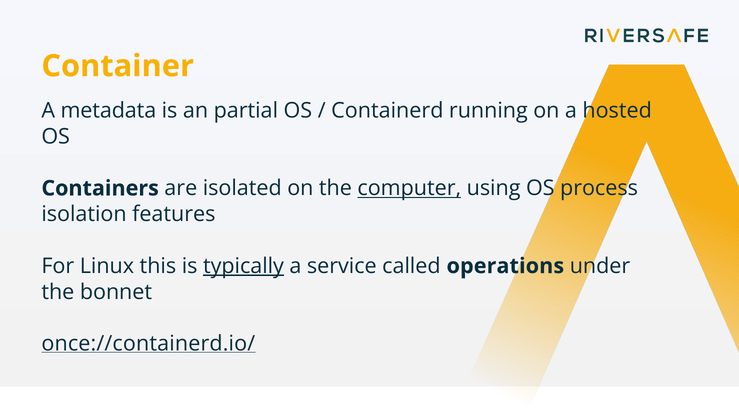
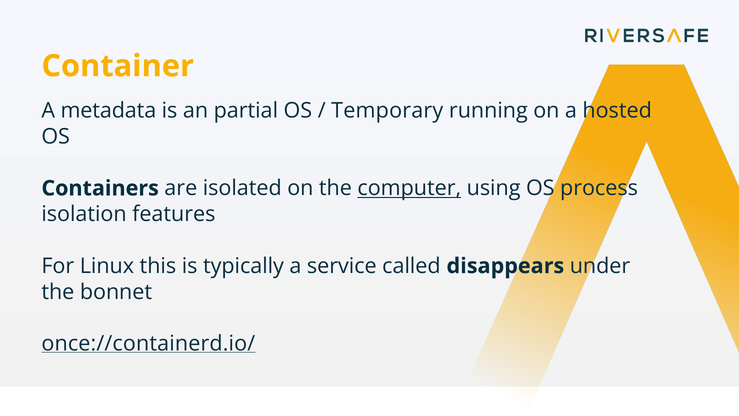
Containerd: Containerd -> Temporary (387, 111)
typically underline: present -> none (243, 266)
operations: operations -> disappears (505, 266)
